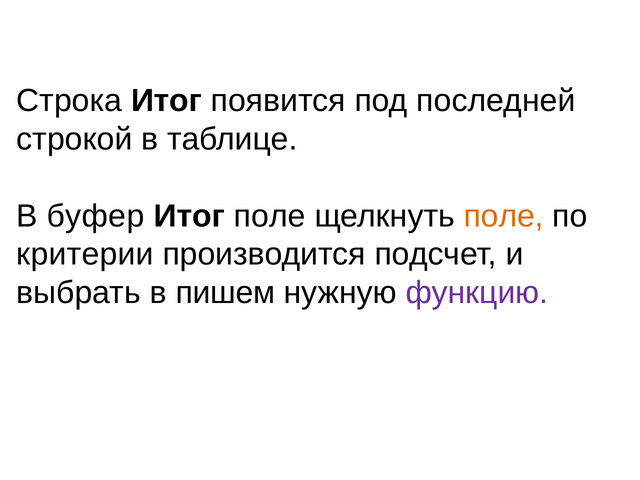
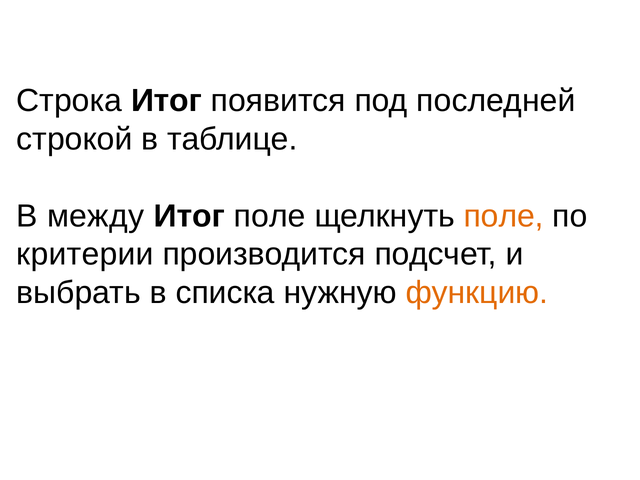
буфер: буфер -> между (96, 216)
пишем: пишем -> списка (225, 293)
функцию colour: purple -> orange (477, 293)
